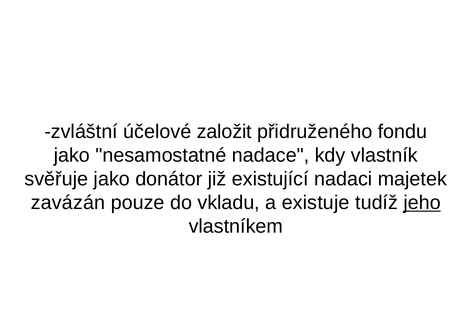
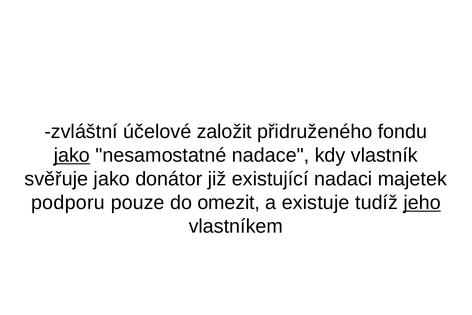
jako underline: none -> present (72, 155)
zavázán: zavázán -> podporu (68, 203)
vkladu: vkladu -> omezit (229, 203)
